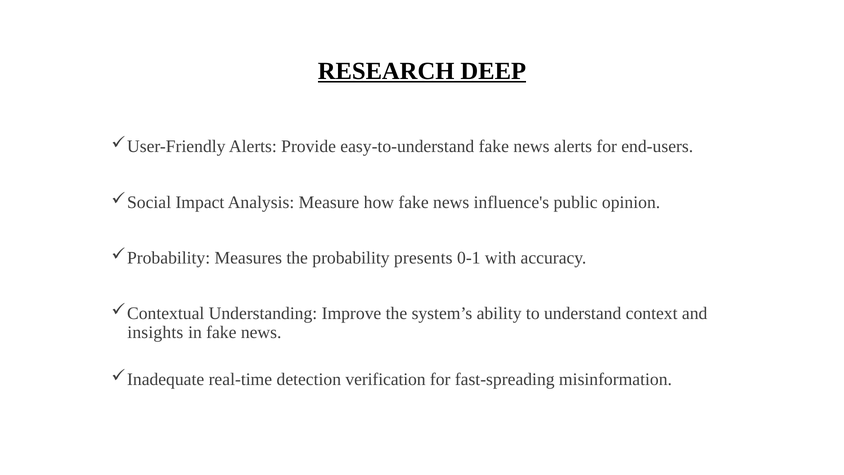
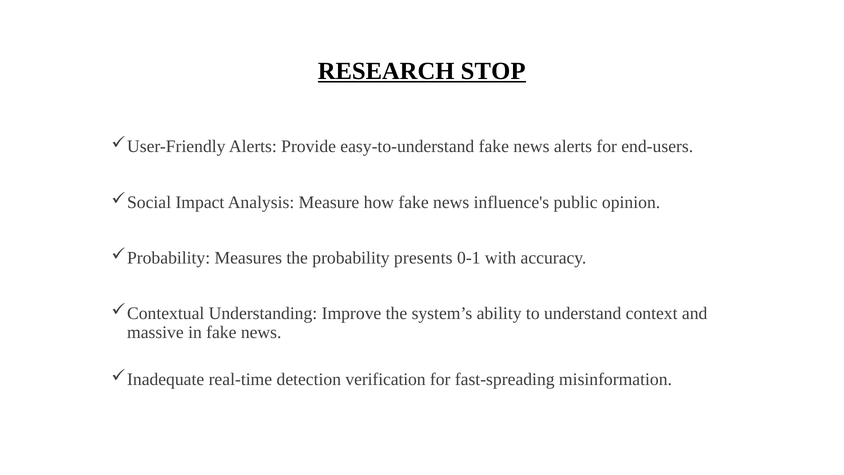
DEEP: DEEP -> STOP (493, 71)
insights: insights -> massive (155, 332)
